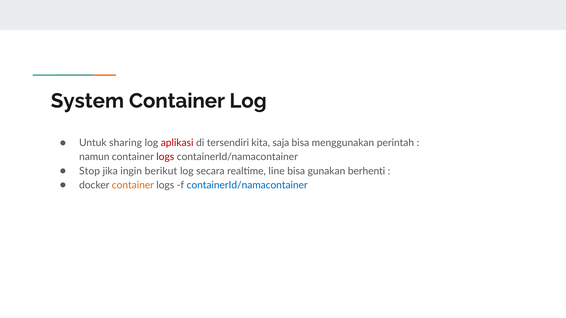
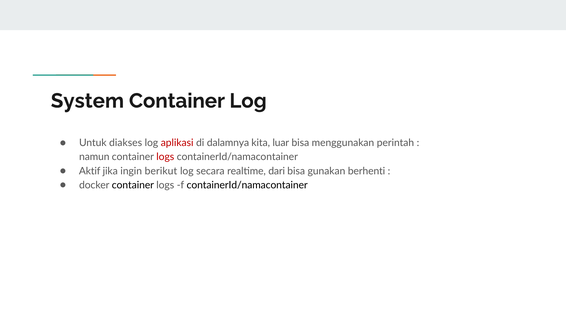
sharing: sharing -> diakses (126, 143)
tersendiri: tersendiri -> dalamnya (228, 143)
saja: saja -> luar (281, 143)
Stop: Stop -> Aktif (90, 171)
line: line -> dari (277, 171)
container colour: orange -> black (133, 185)
containerId/namacontainer colour: blue -> black (247, 185)
